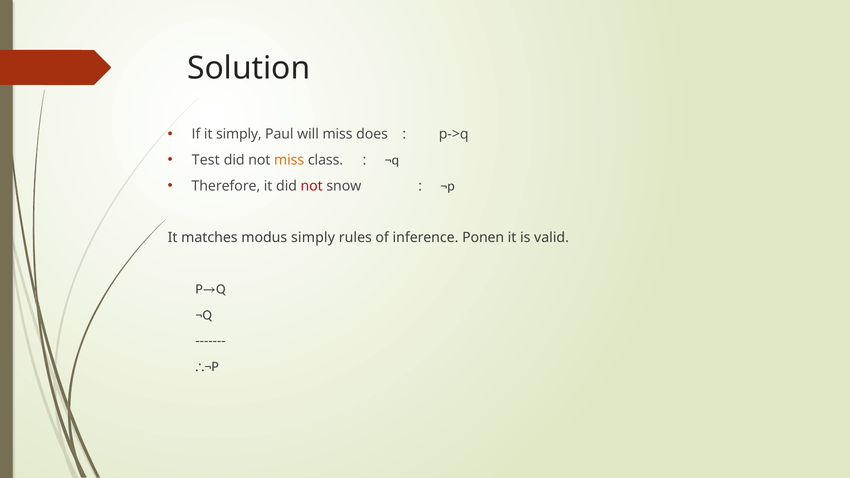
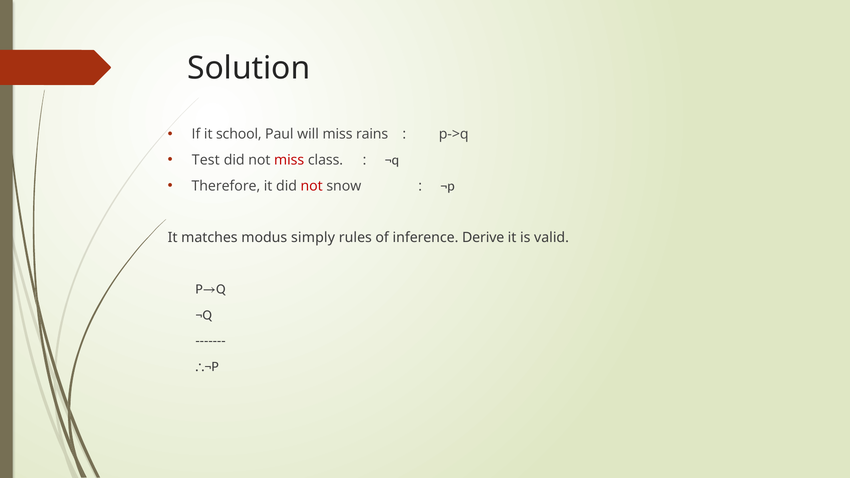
it simply: simply -> school (239, 134)
does: does -> rains (372, 134)
miss colour: orange -> red (289, 160)
Ponen: Ponen -> Derive (483, 238)
